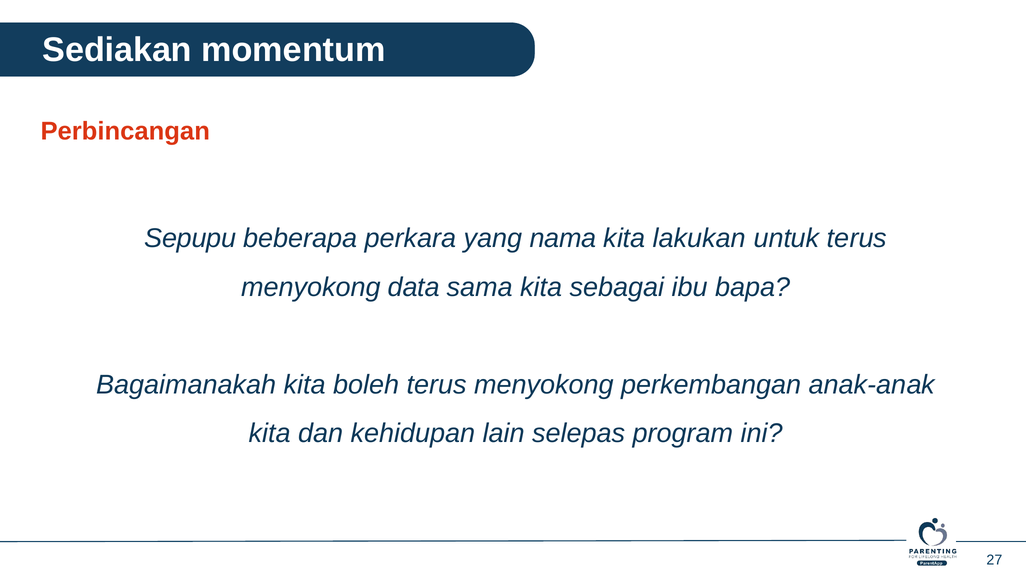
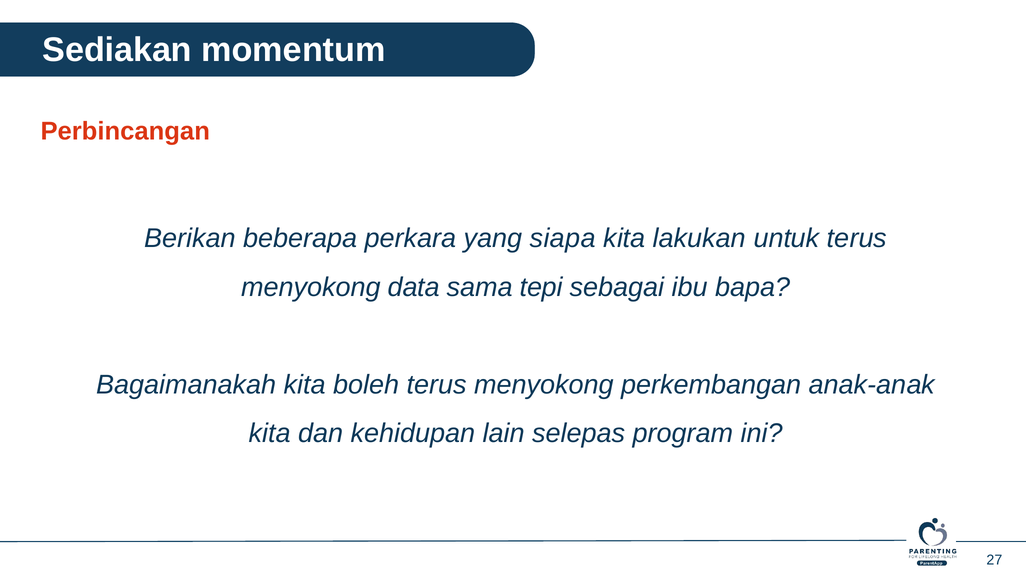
Sepupu: Sepupu -> Berikan (190, 239)
nama: nama -> siapa (563, 239)
sama kita: kita -> tepi (541, 287)
